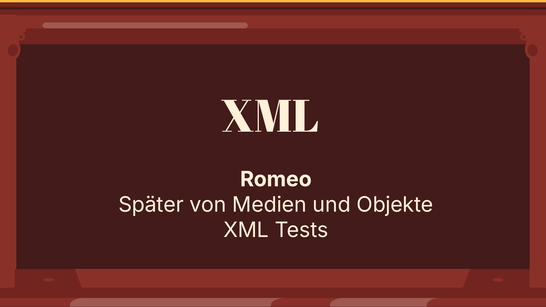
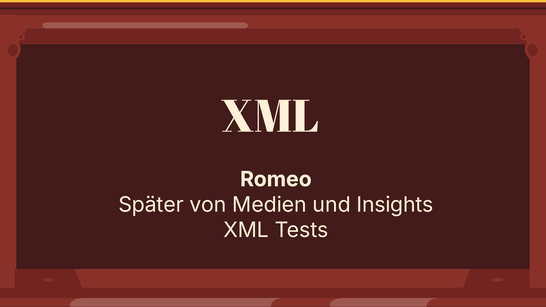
Objekte: Objekte -> Insights (395, 205)
